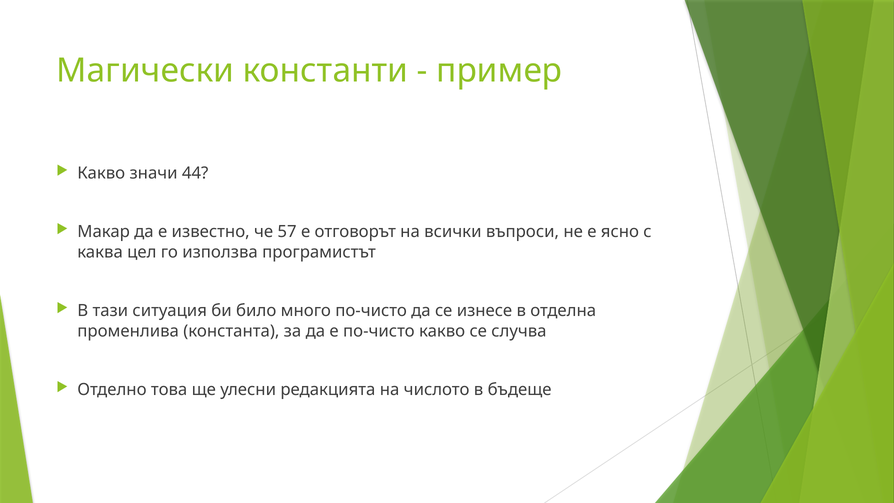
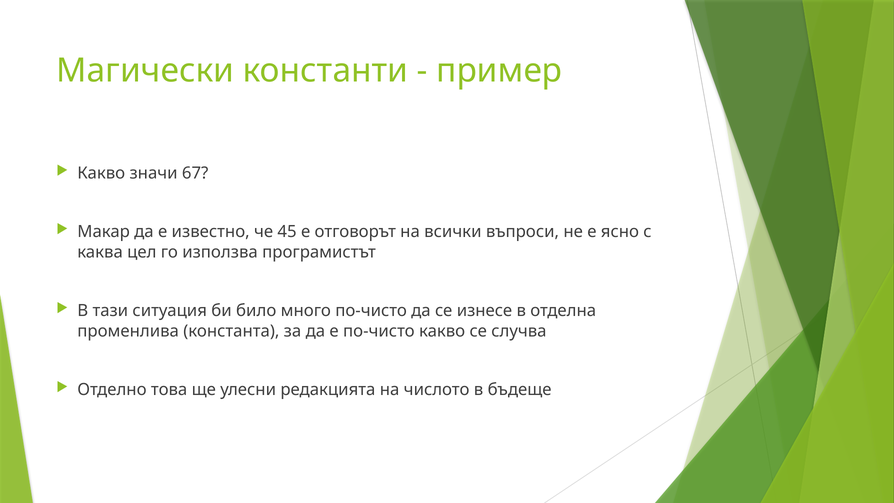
44: 44 -> 67 (195, 173)
57: 57 -> 45 (287, 232)
